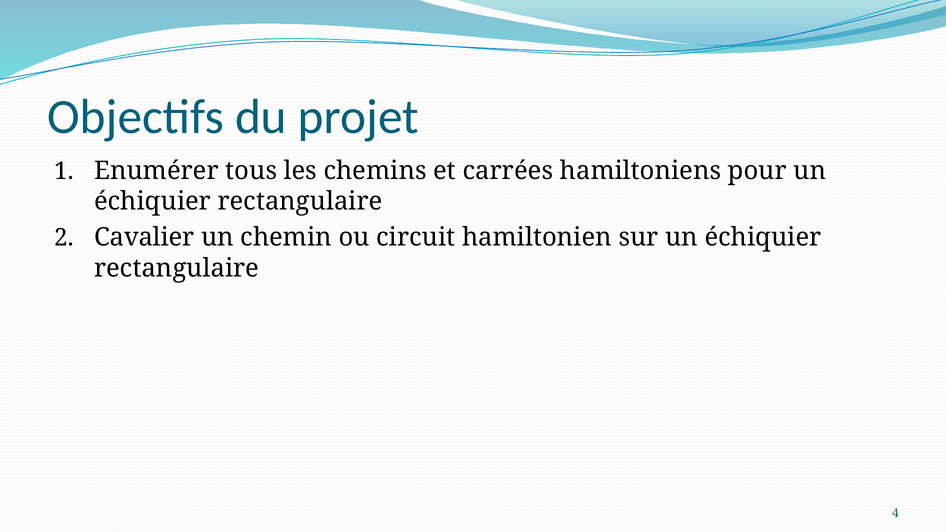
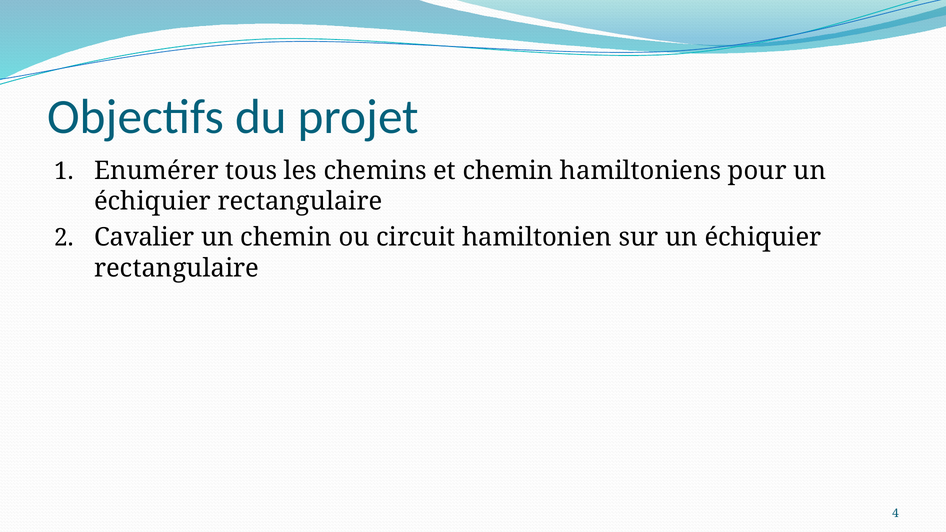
et carrées: carrées -> chemin (508, 171)
